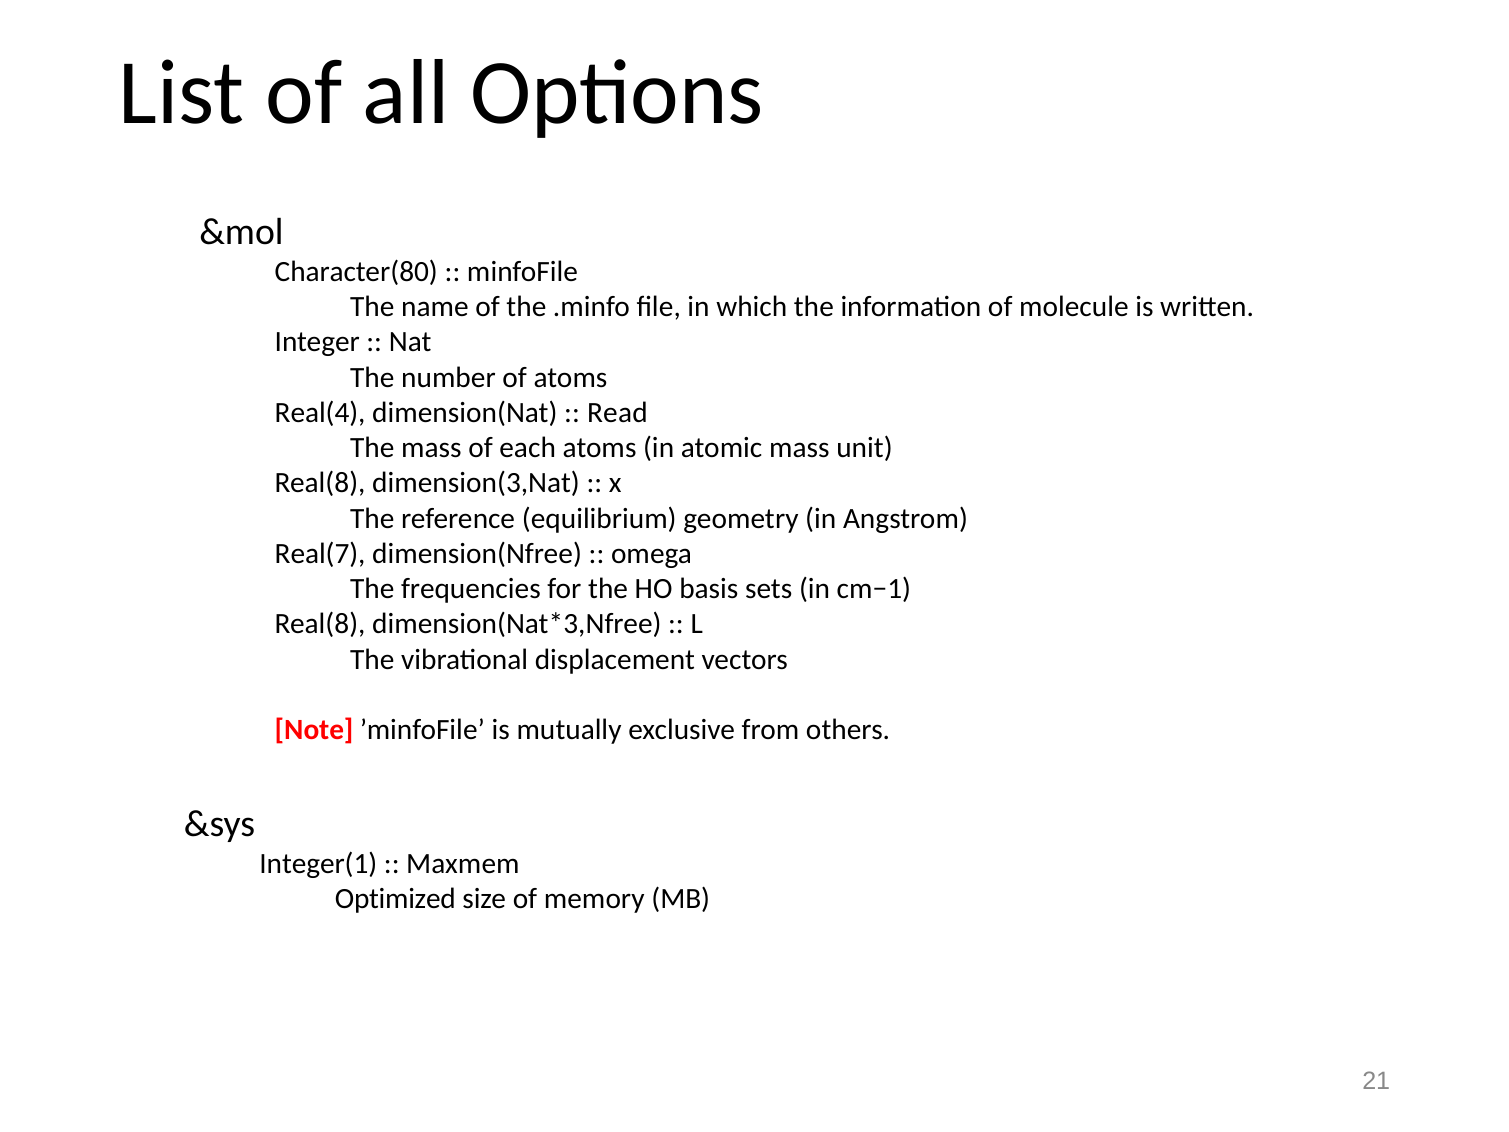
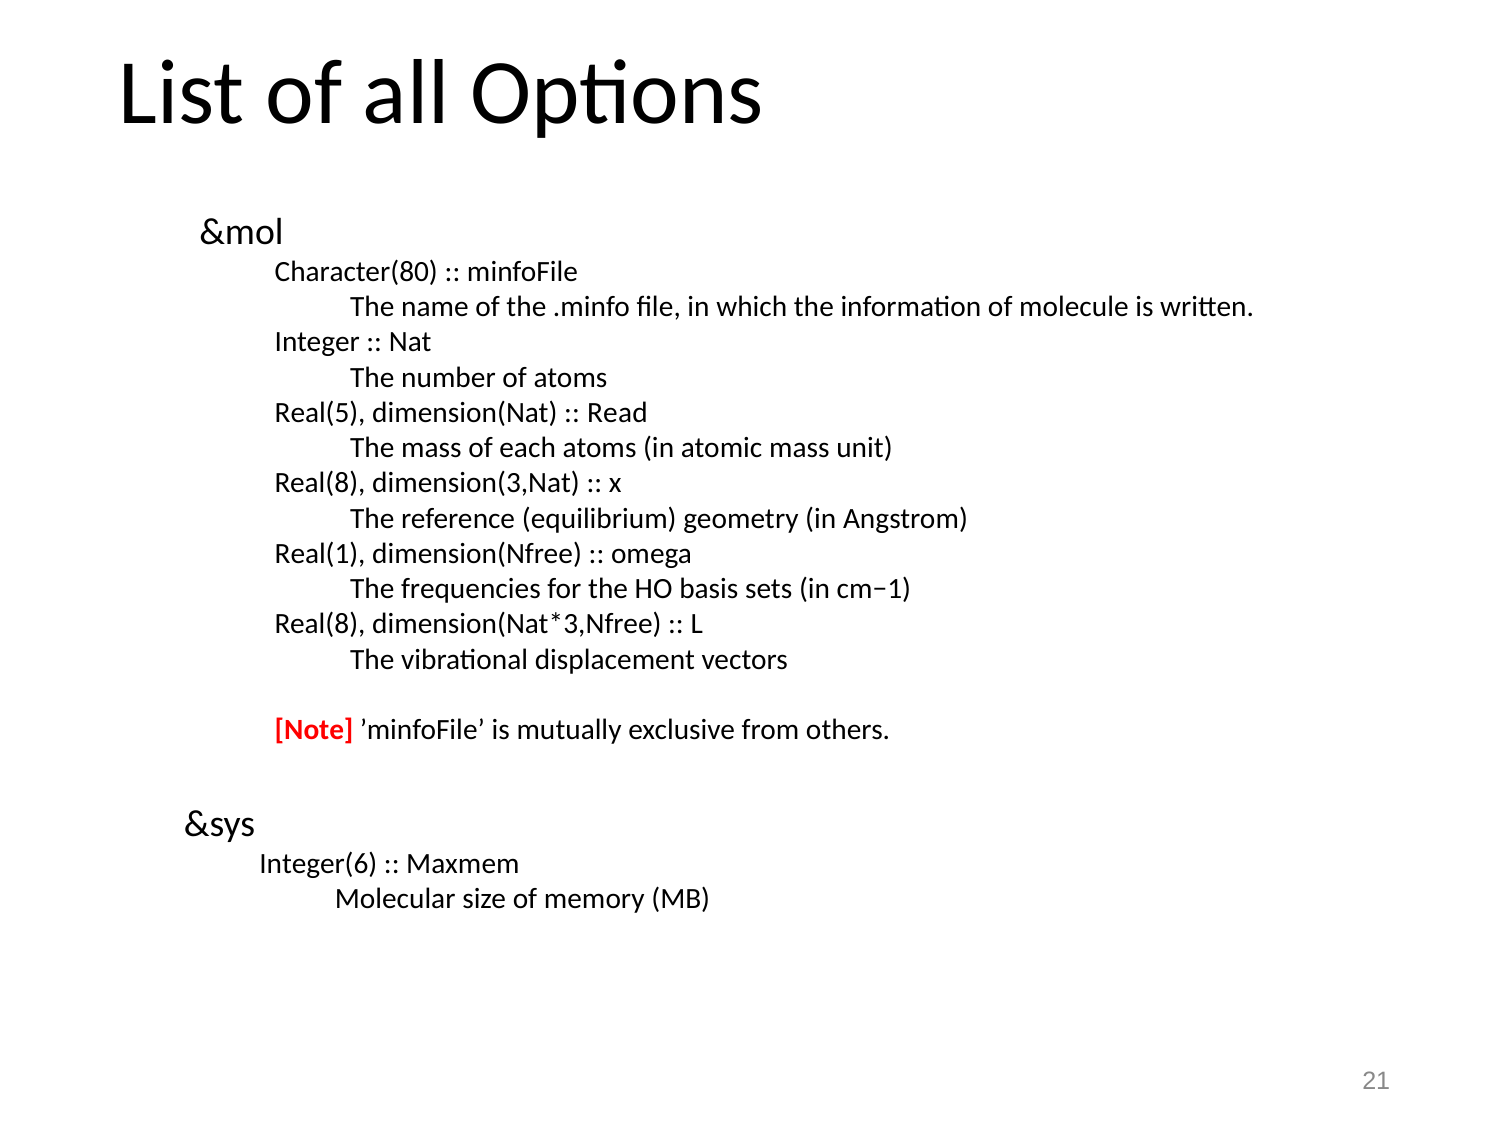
Real(4: Real(4 -> Real(5 (320, 413)
Real(7: Real(7 -> Real(1 (320, 554)
Integer(1: Integer(1 -> Integer(6 (318, 864)
Optimized: Optimized -> Molecular (395, 899)
